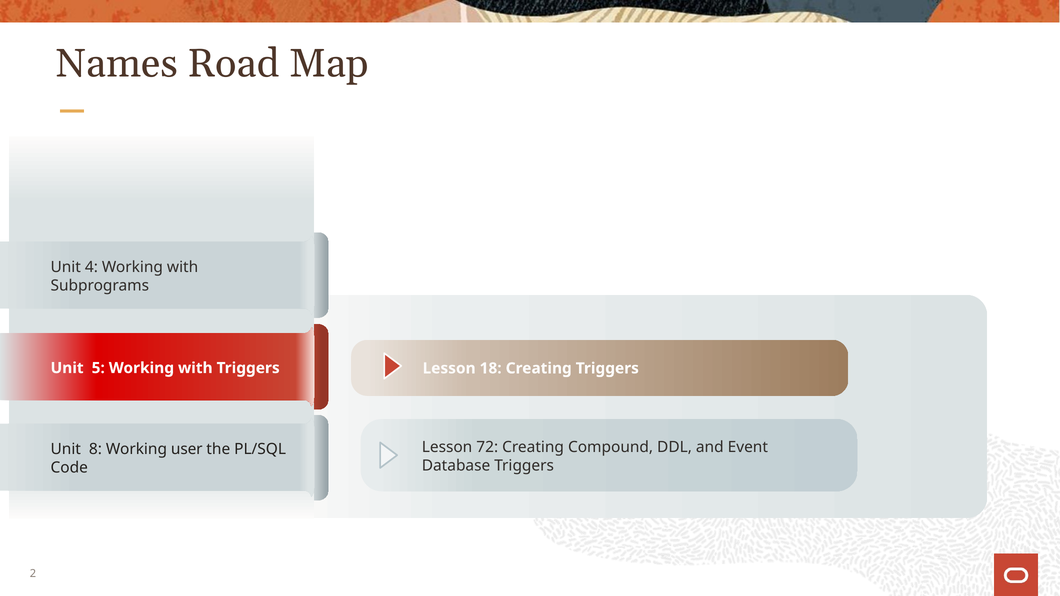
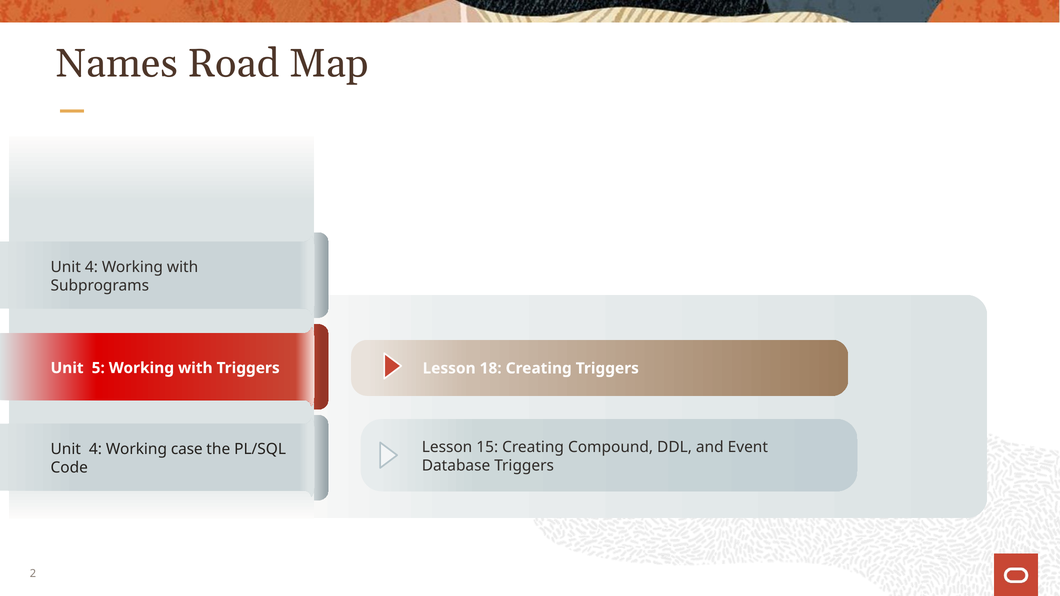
72: 72 -> 15 (487, 447)
8: 8 -> 4 (95, 449)
user: user -> case (187, 449)
